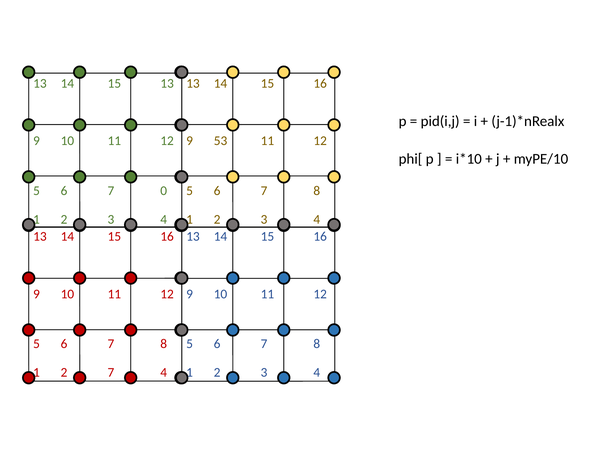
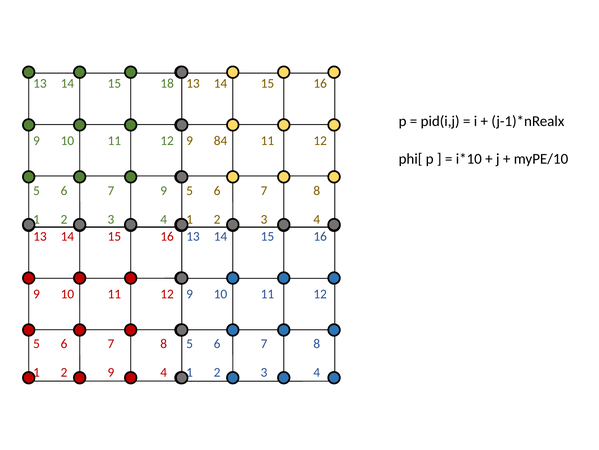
15 13: 13 -> 18 (167, 83)
53: 53 -> 84 (221, 141)
7 0: 0 -> 9 (164, 190)
2 7: 7 -> 9 (111, 372)
